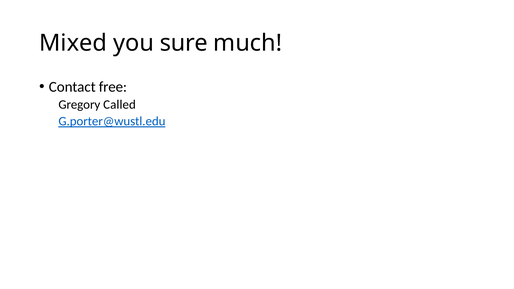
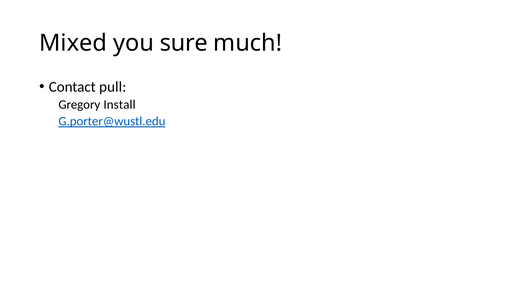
free: free -> pull (113, 87)
Called: Called -> Install (120, 105)
